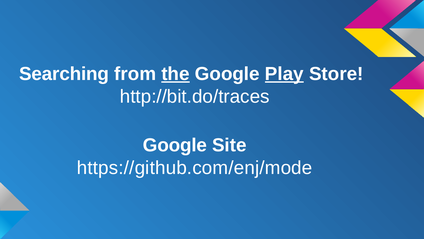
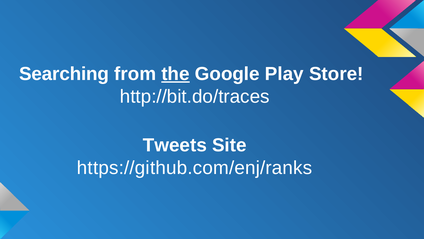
Play underline: present -> none (284, 74)
Google: Google -> Tweets (175, 145)
https://github.com/enj/mode: https://github.com/enj/mode -> https://github.com/enj/ranks (195, 168)
